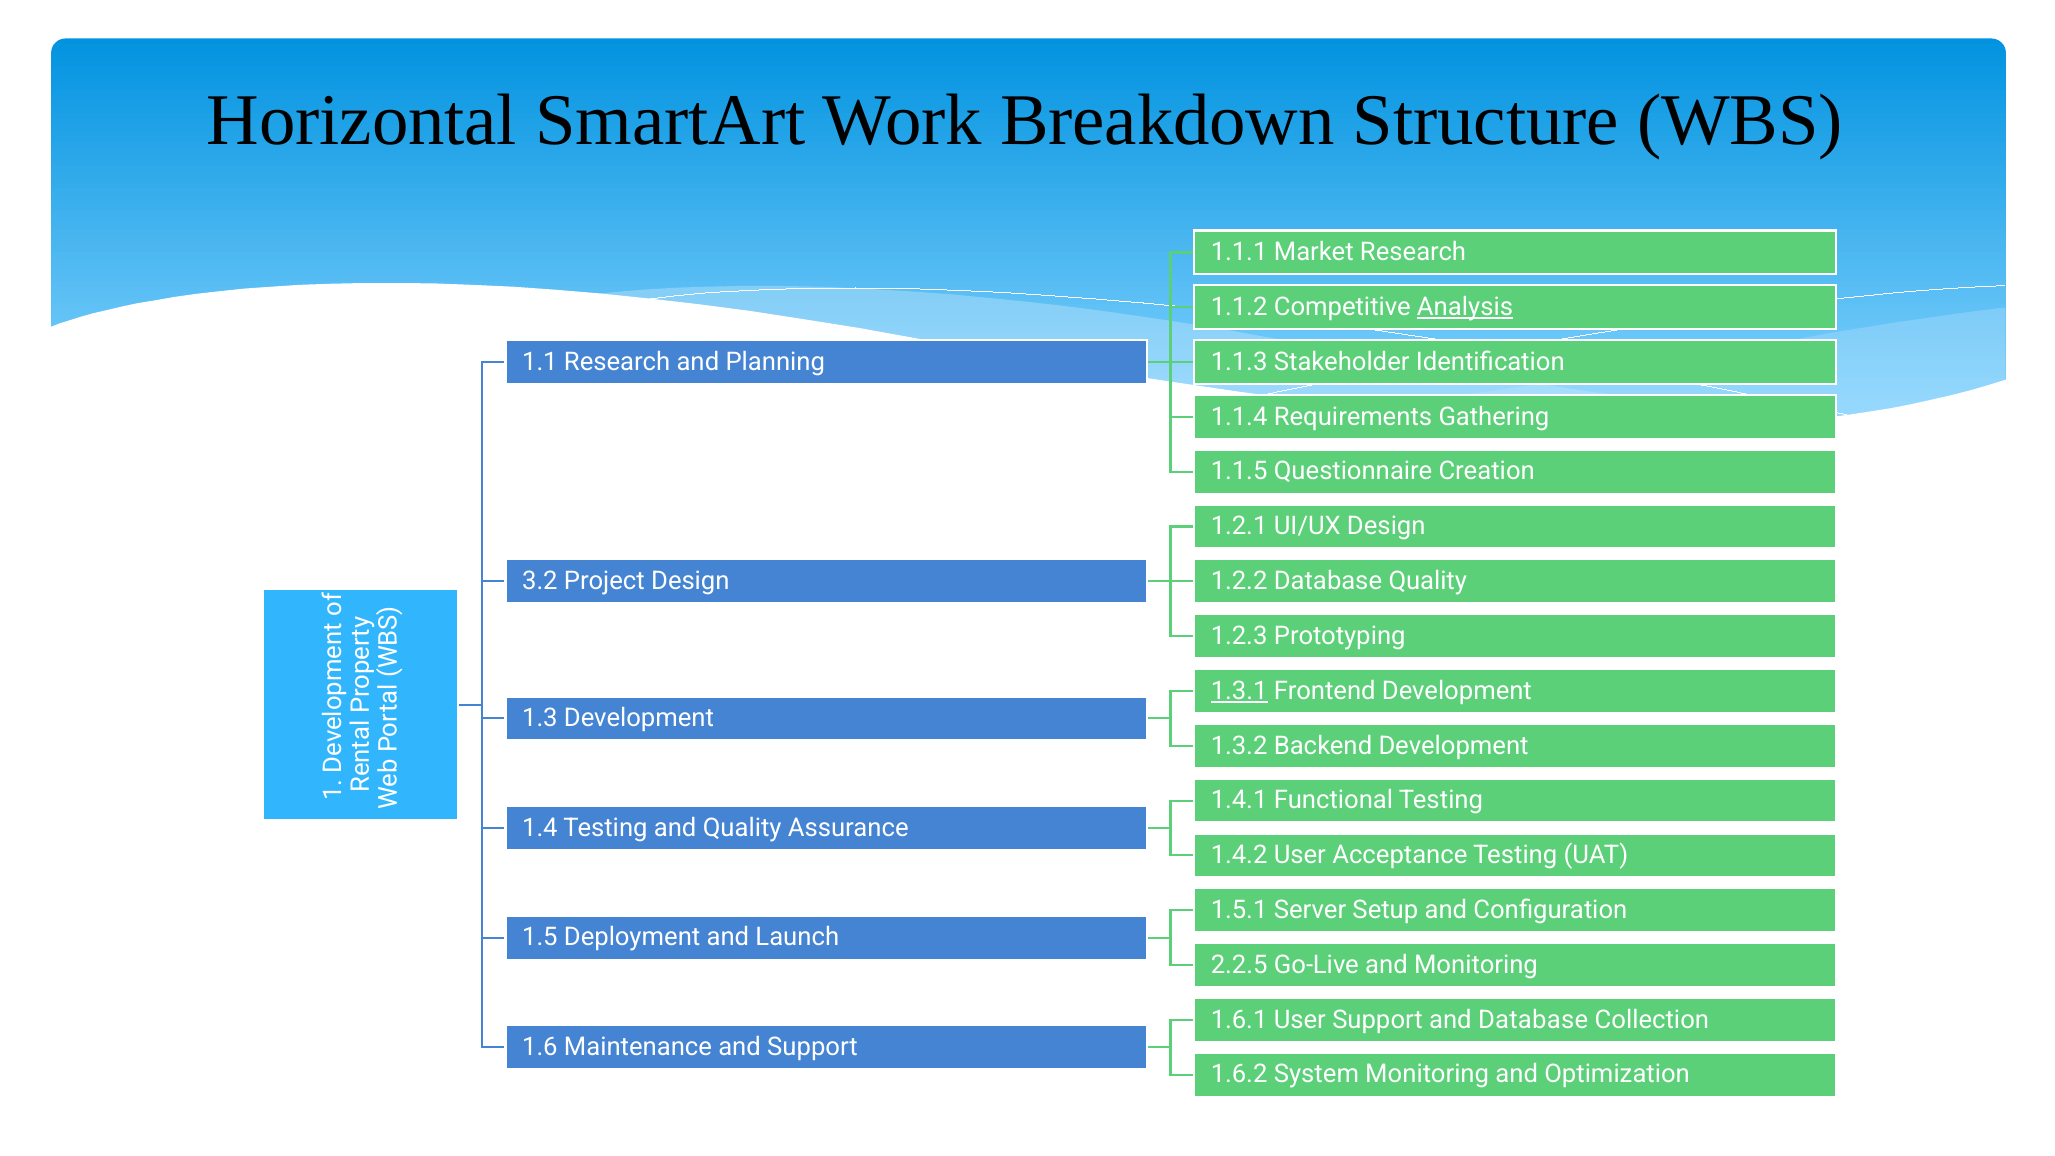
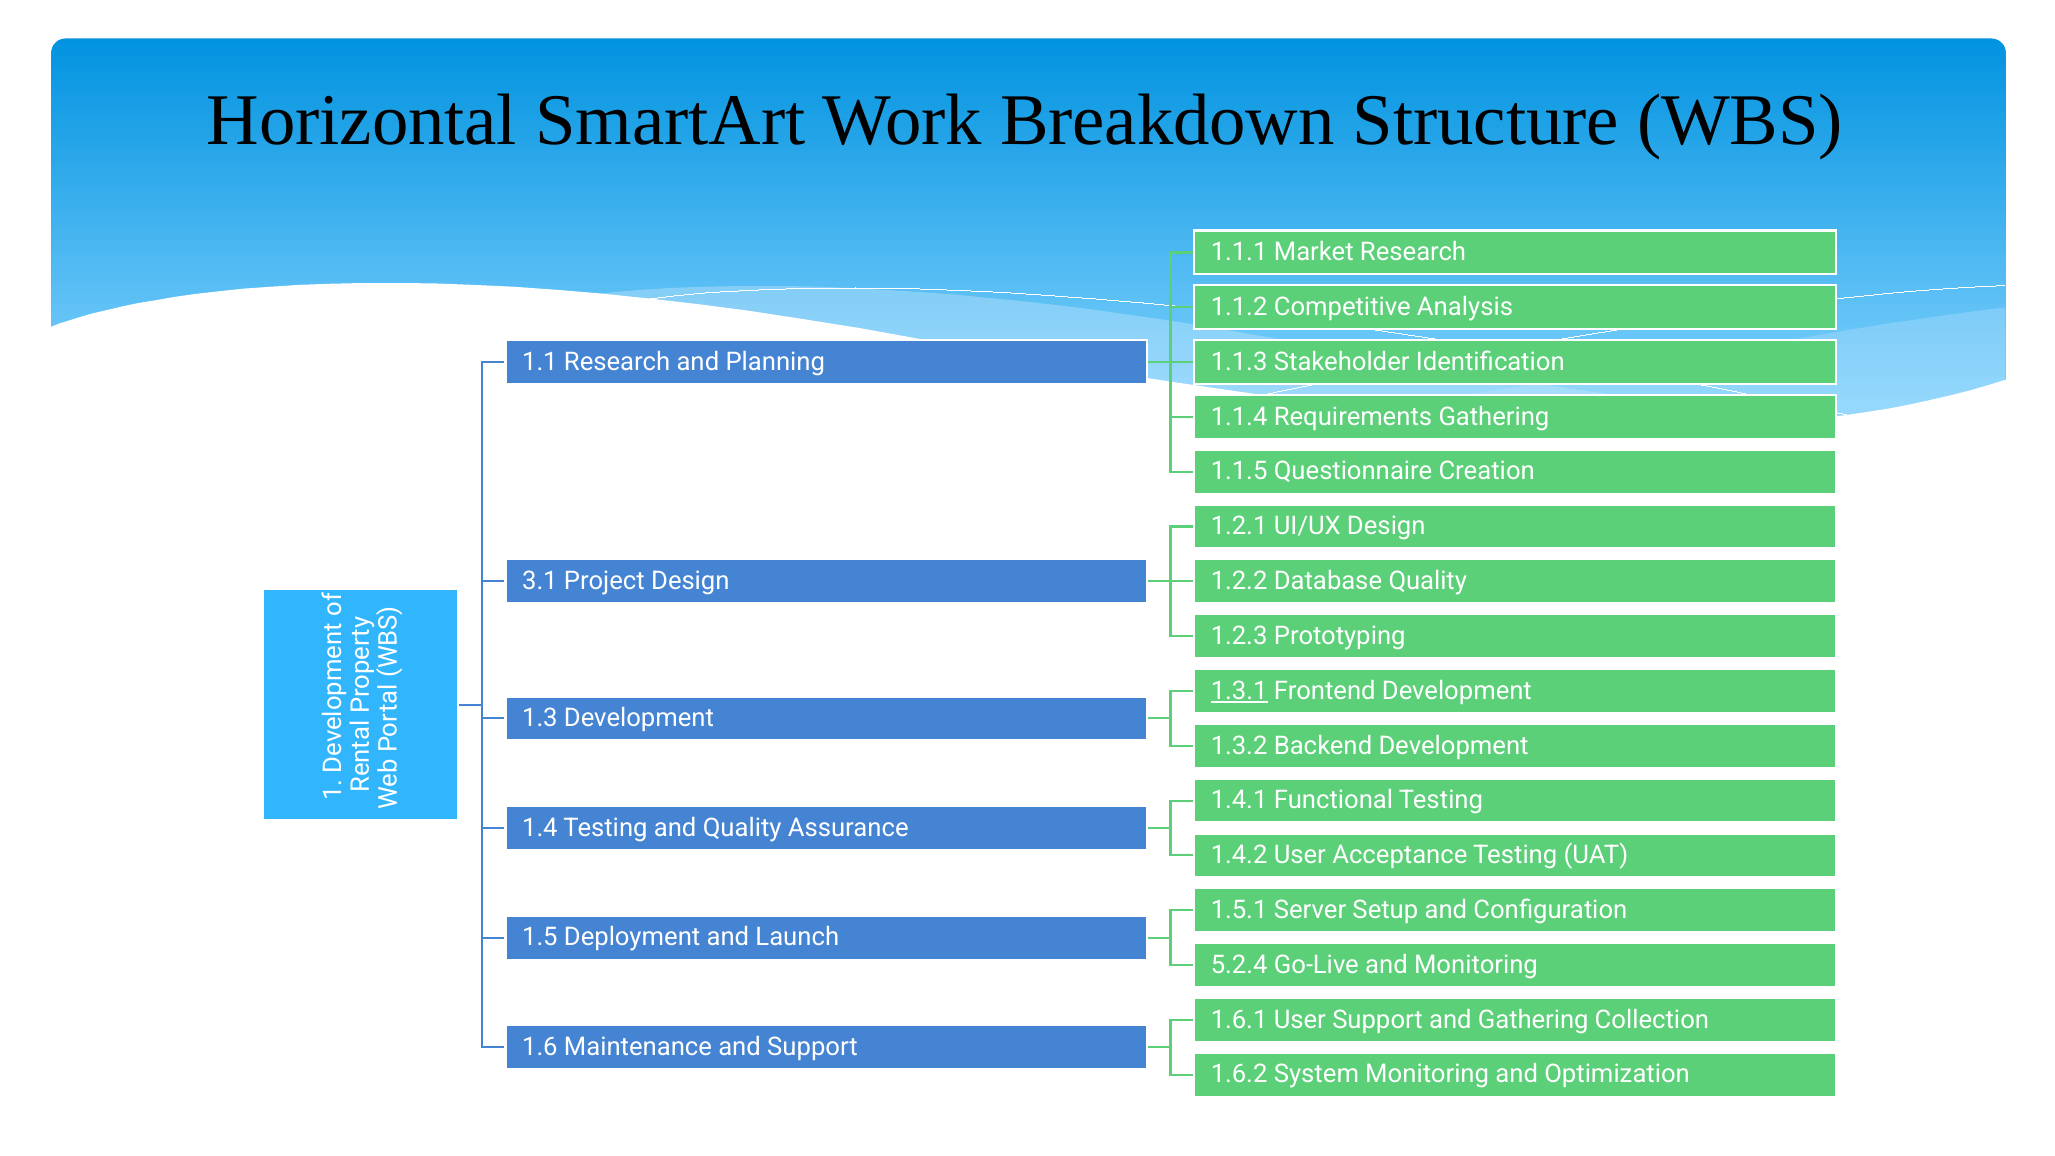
Analysis underline: present -> none (1465, 307)
3.2: 3.2 -> 3.1 (540, 581)
2.2.5: 2.2.5 -> 5.2.4 (1239, 965)
and Database: Database -> Gathering (1533, 1020)
